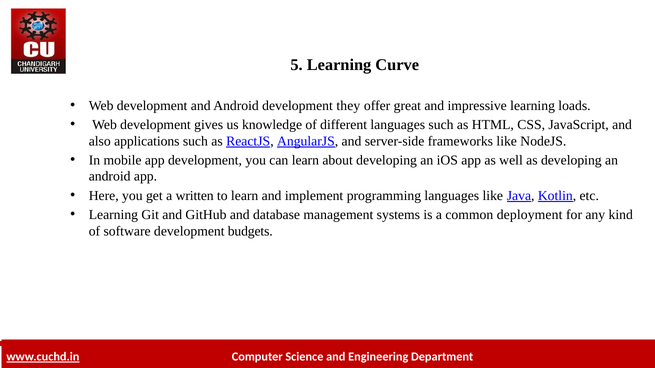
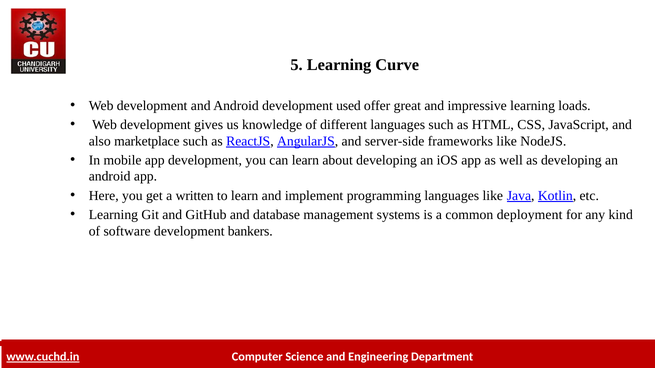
they: they -> used (348, 106)
applications: applications -> marketplace (147, 141)
budgets: budgets -> bankers (250, 231)
